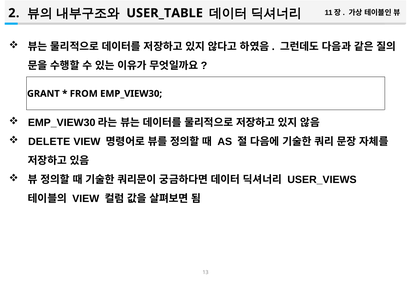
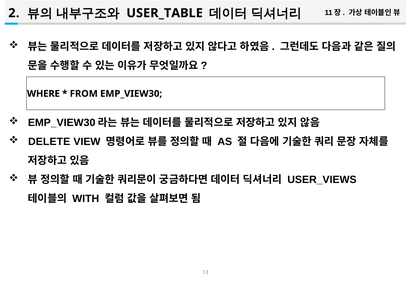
GRANT: GRANT -> WHERE (43, 94)
VIEW: VIEW -> WITH (86, 198)
